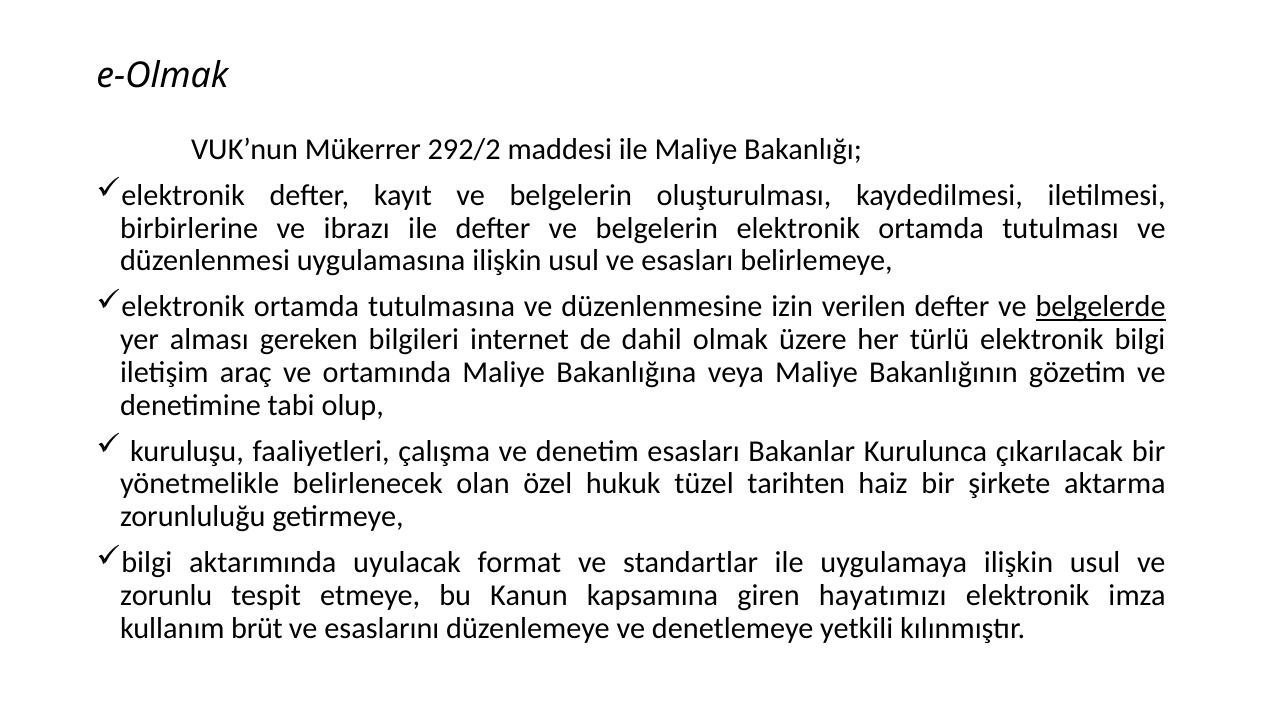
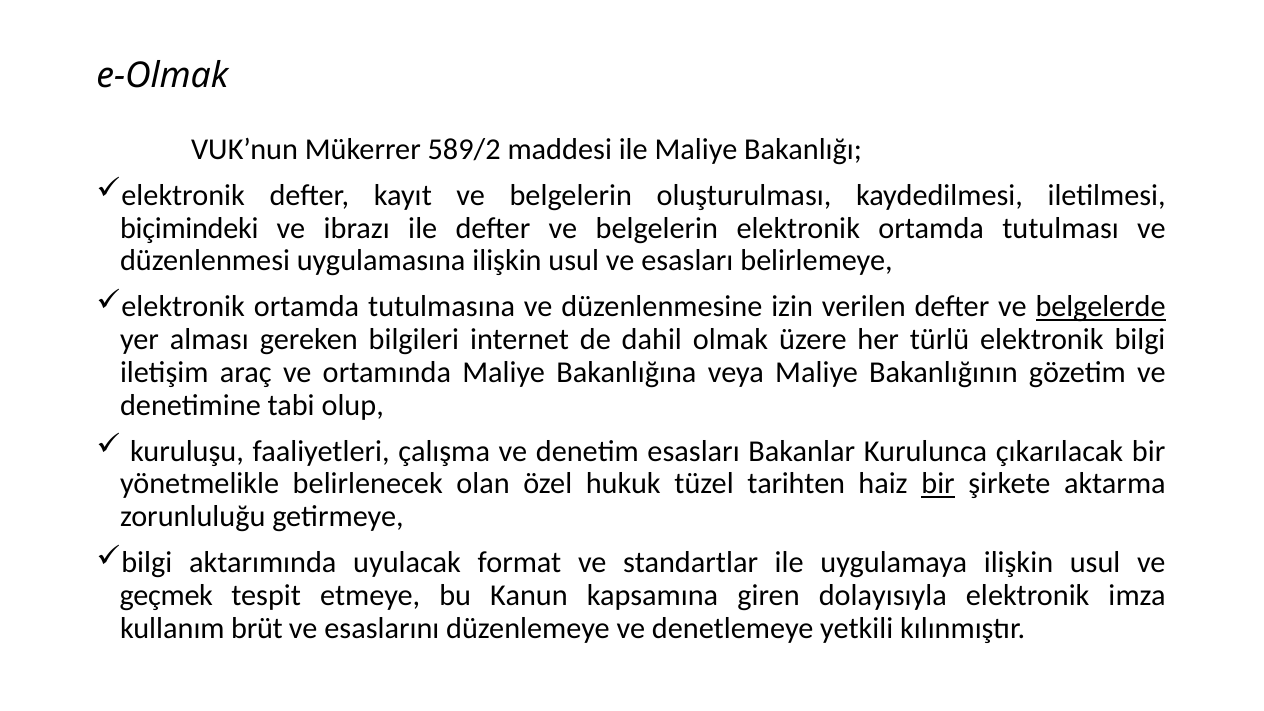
292/2: 292/2 -> 589/2 (464, 149)
birbirlerine: birbirlerine -> biçimindeki (189, 228)
bir underline: none -> present (938, 484)
zorunlu: zorunlu -> geçmek (166, 595)
hayatımızı: hayatımızı -> dolayısıyla (883, 595)
